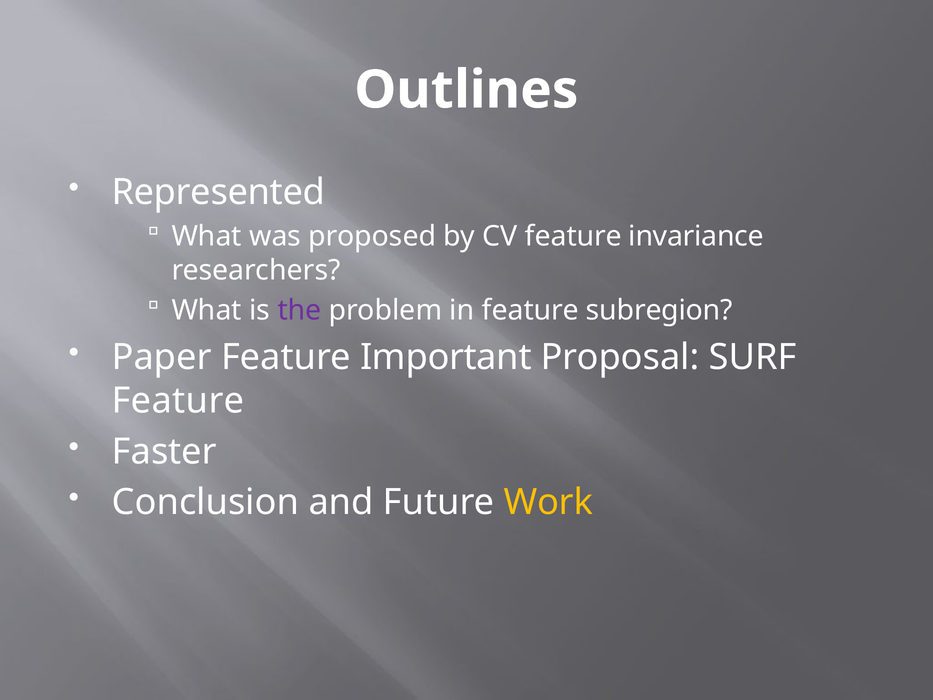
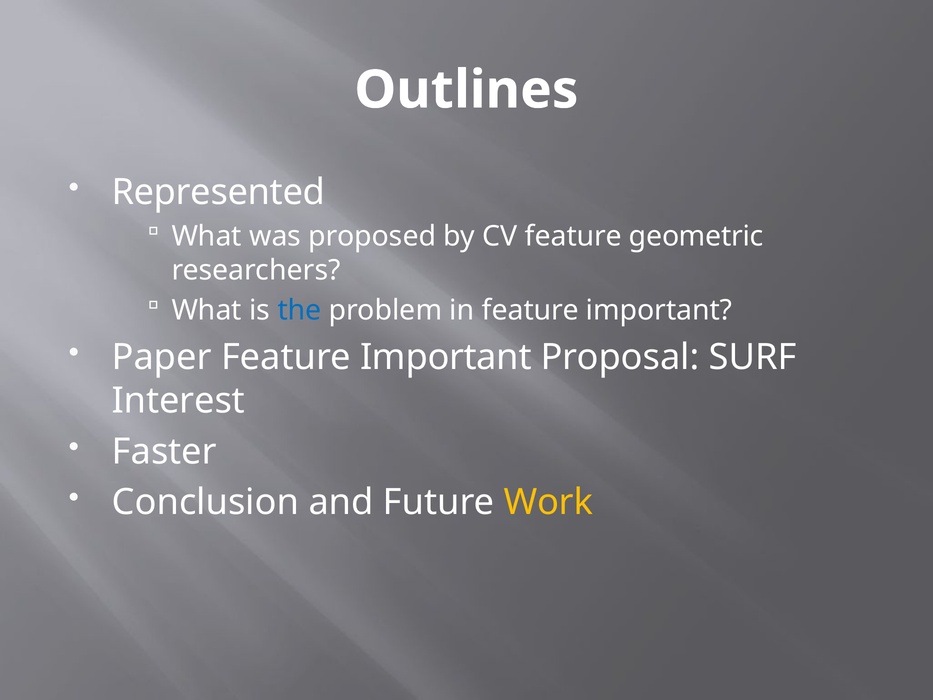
invariance: invariance -> geometric (696, 236)
the colour: purple -> blue (299, 310)
in feature subregion: subregion -> important (659, 310)
Feature: Feature -> Interest (178, 401)
